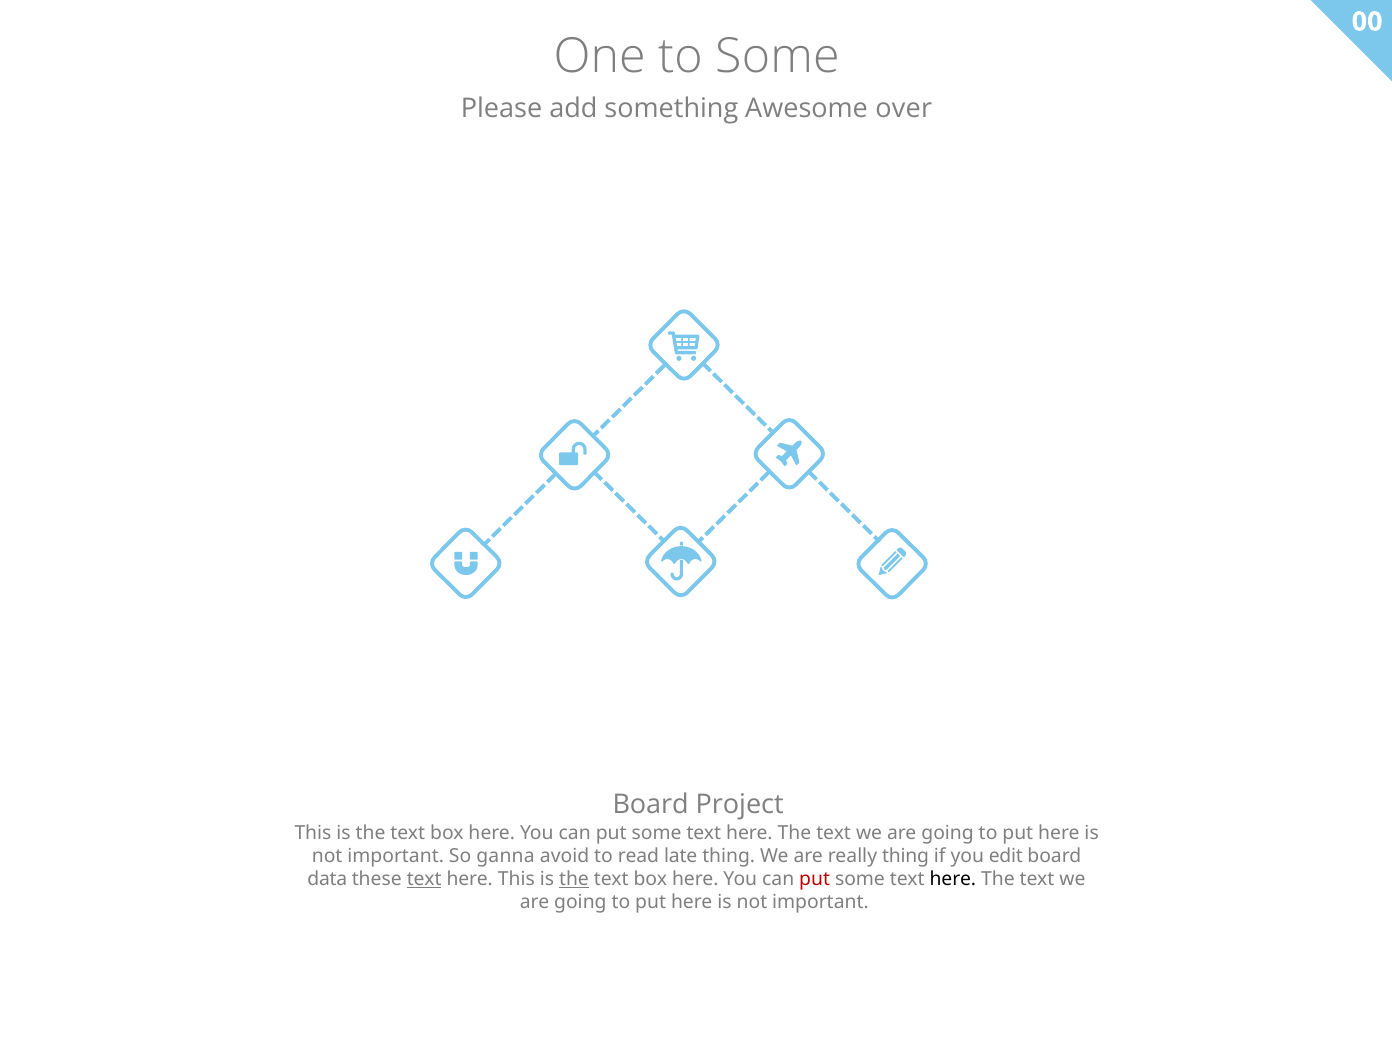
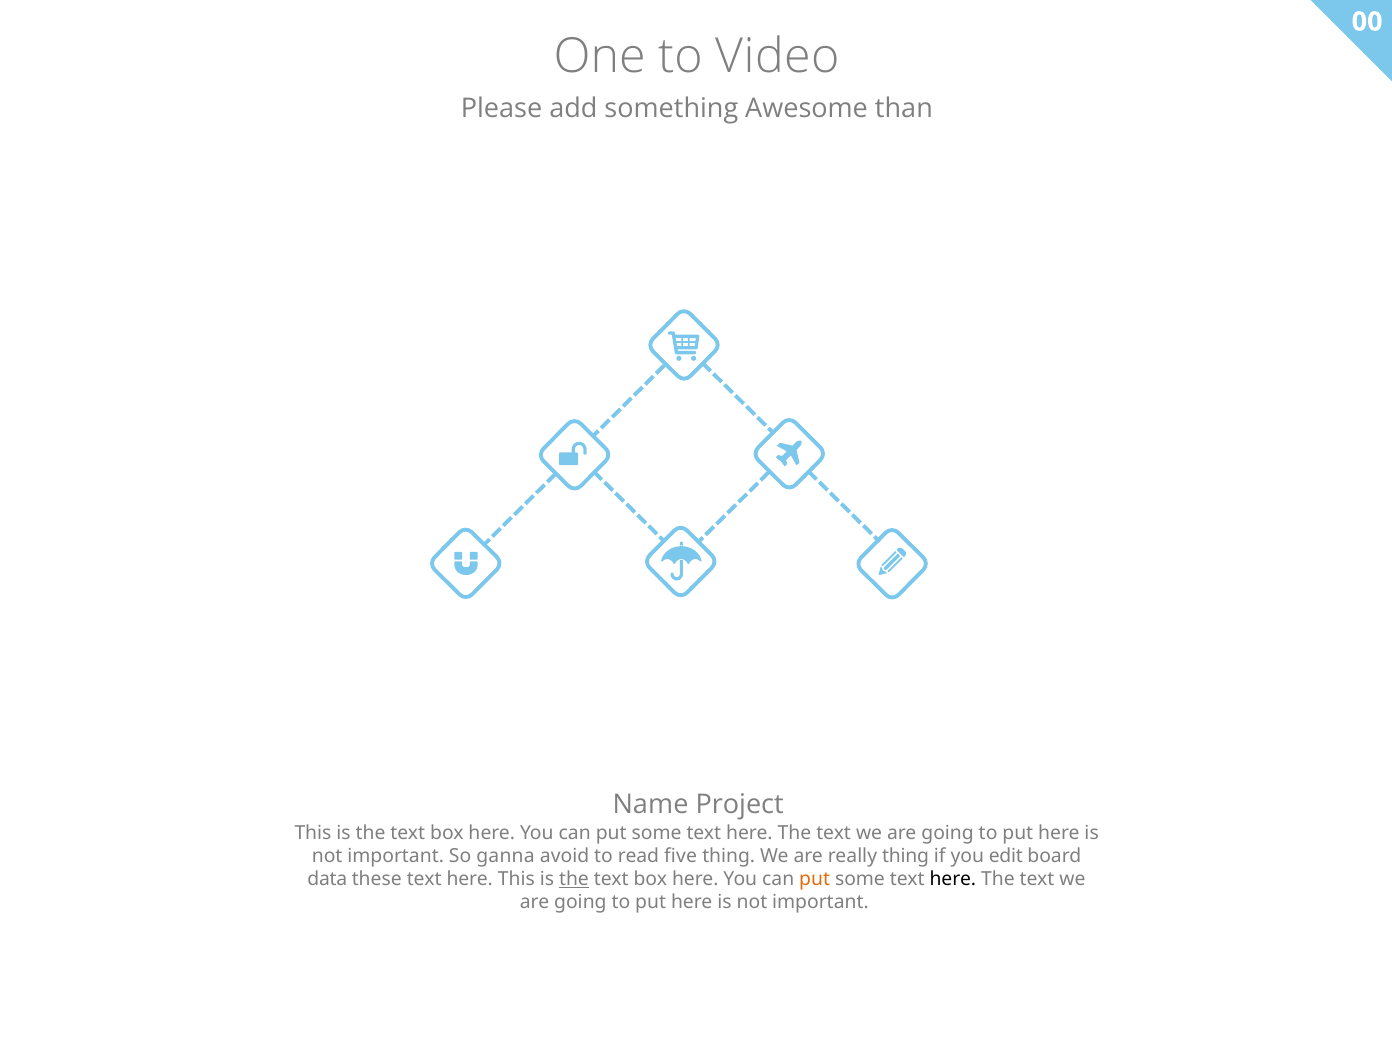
to Some: Some -> Video (777, 57)
over: over -> than (904, 108)
Board: Board -> Name (651, 804)
late: late -> five (681, 856)
text underline: present -> none (424, 879)
put colour: red -> orange (815, 879)
